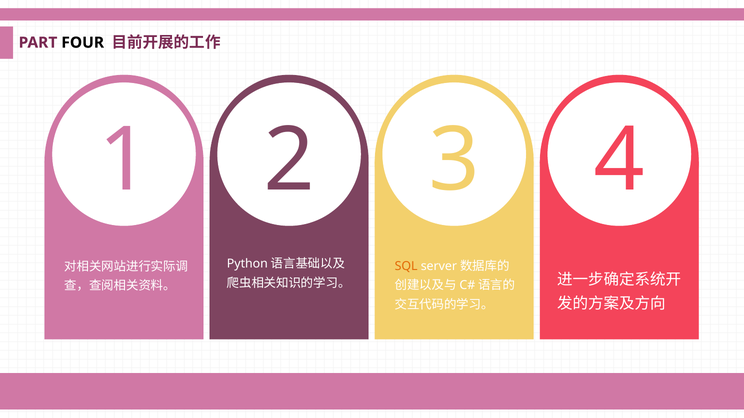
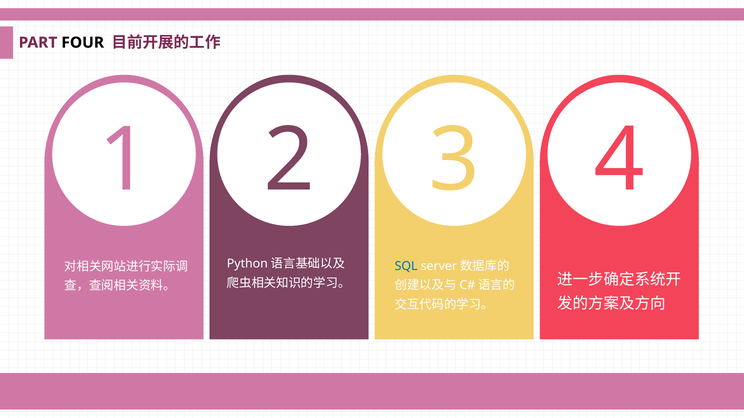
SQL colour: orange -> blue (406, 266)
